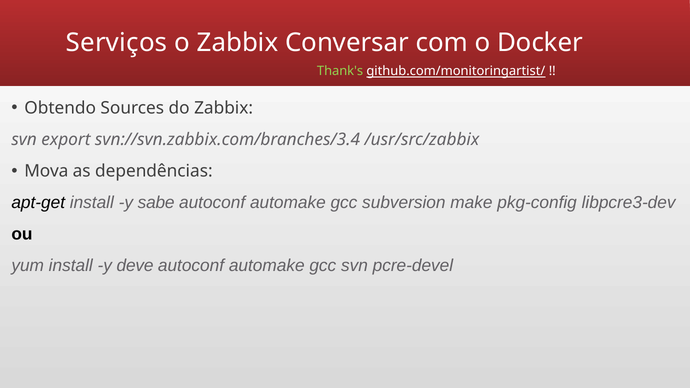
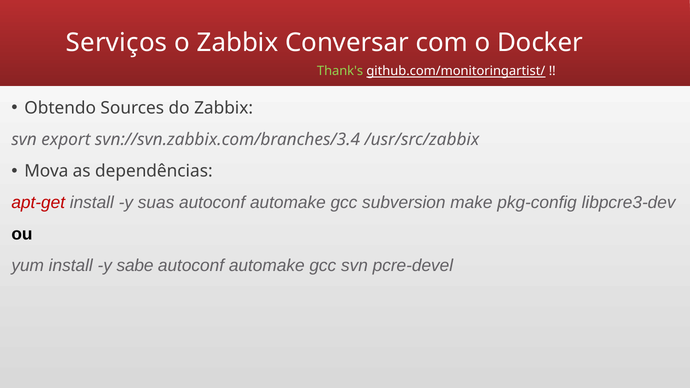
apt-get colour: black -> red (38, 203)
sabe: sabe -> suas (156, 203)
deve: deve -> sabe (135, 266)
